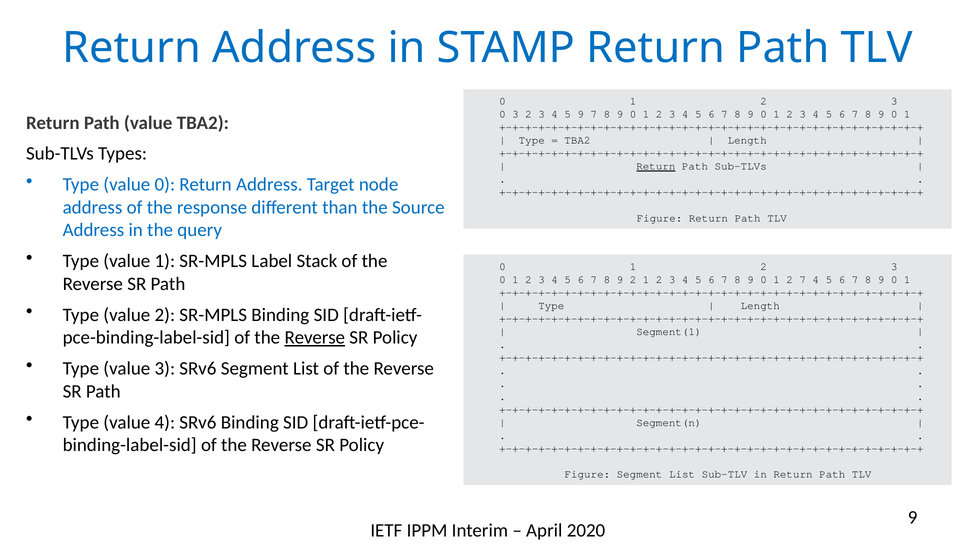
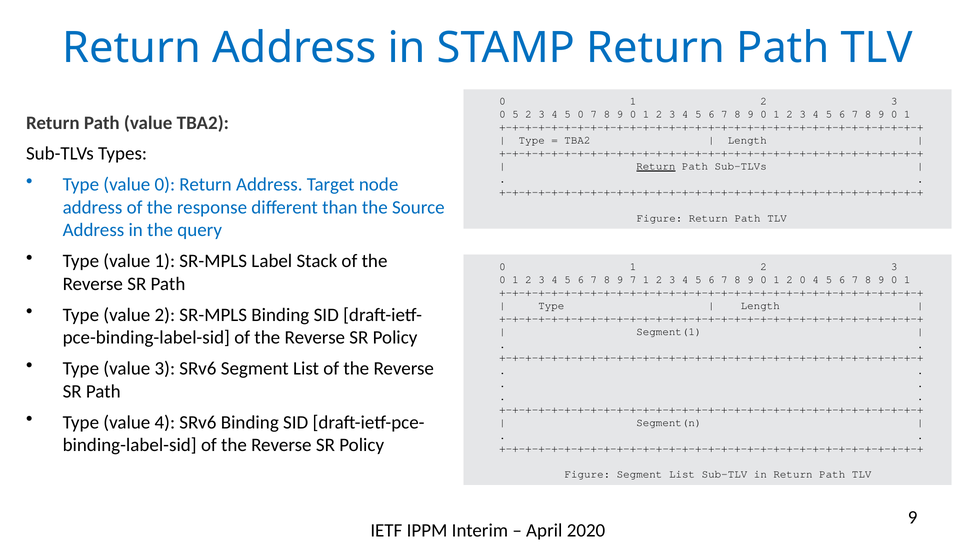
0 3: 3 -> 5 (515, 114)
5 9: 9 -> 0 (581, 114)
9 2: 2 -> 7 (633, 280)
2 7: 7 -> 0 (803, 280)
Reverse underline: present -> none (315, 338)
